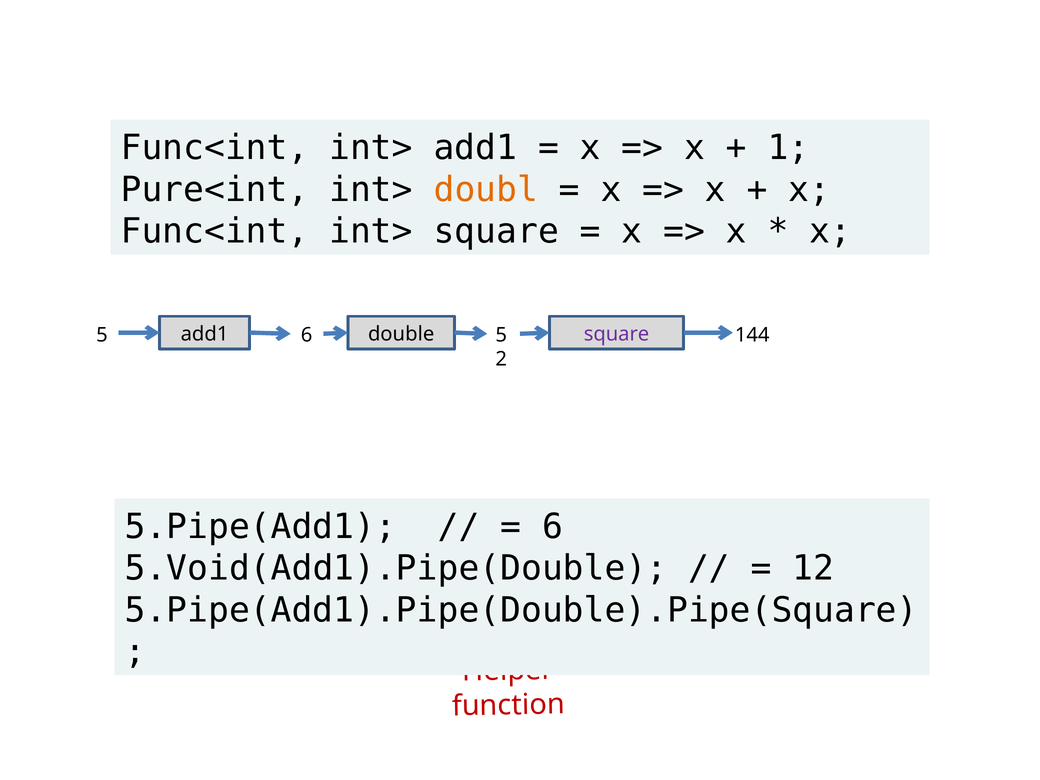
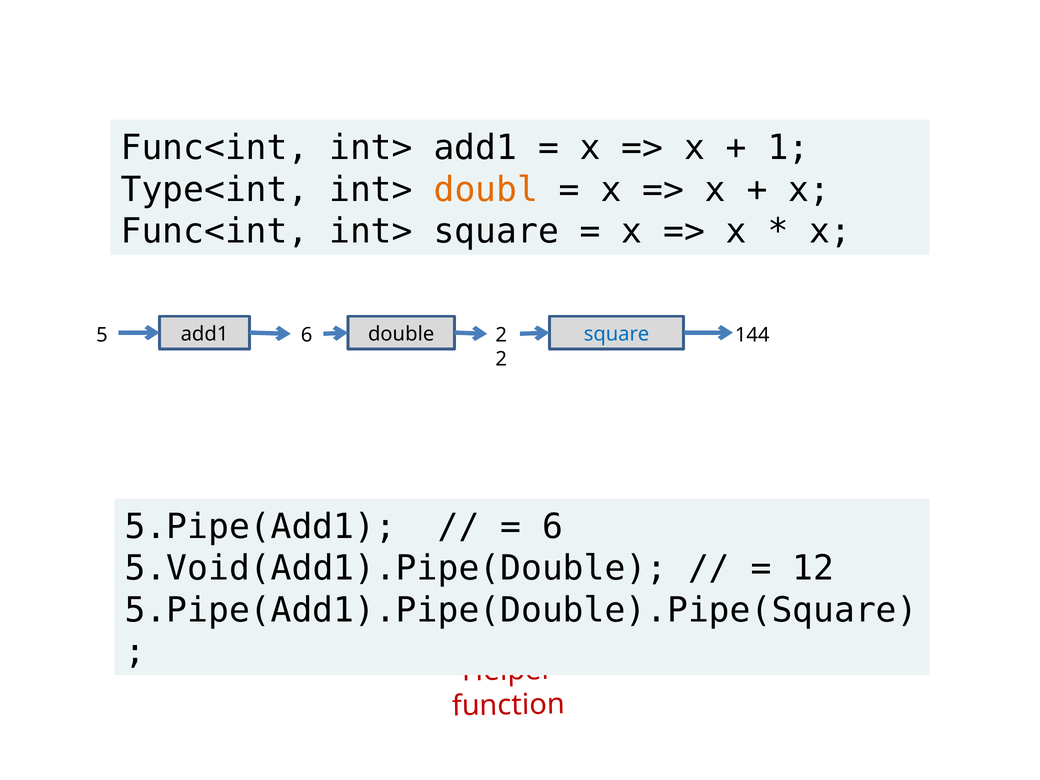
Pure<int: Pure<int -> Type<int (215, 190)
square colour: purple -> blue (617, 334)
6 5: 5 -> 2 (501, 335)
